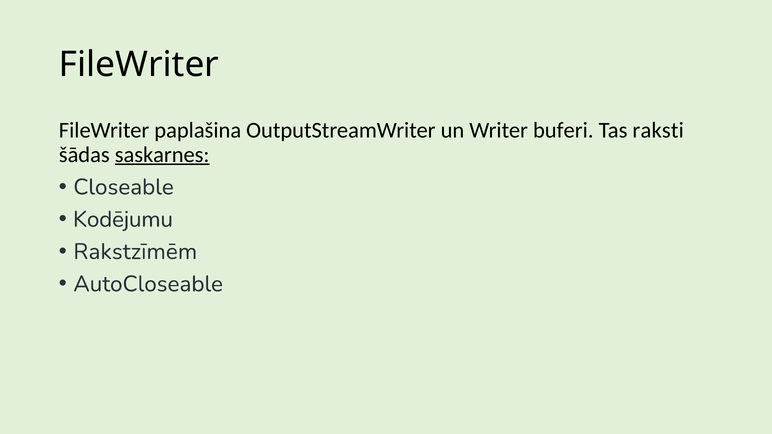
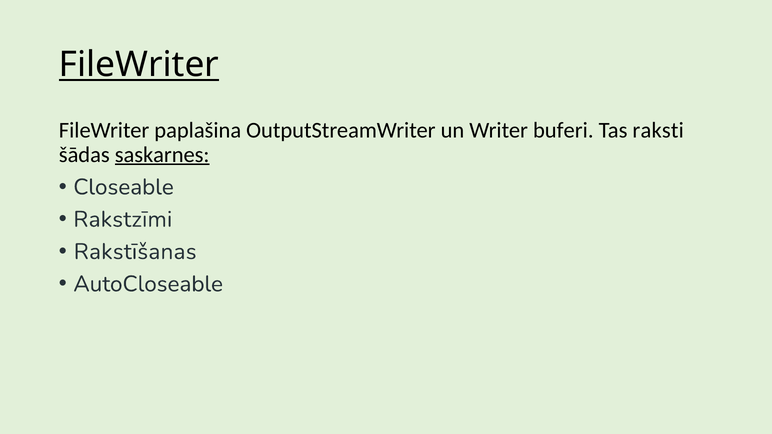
FileWriter underline: none -> present (139, 65)
Kodējumu: Kodējumu -> Rakstzīmi (123, 219)
Rakstzīmēm: Rakstzīmēm -> Rakstīšanas (135, 252)
